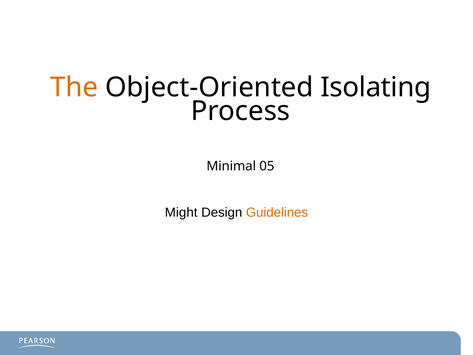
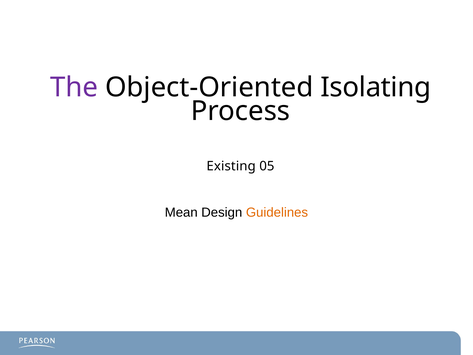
The colour: orange -> purple (74, 87)
Minimal: Minimal -> Existing (231, 166)
Might: Might -> Mean (181, 212)
